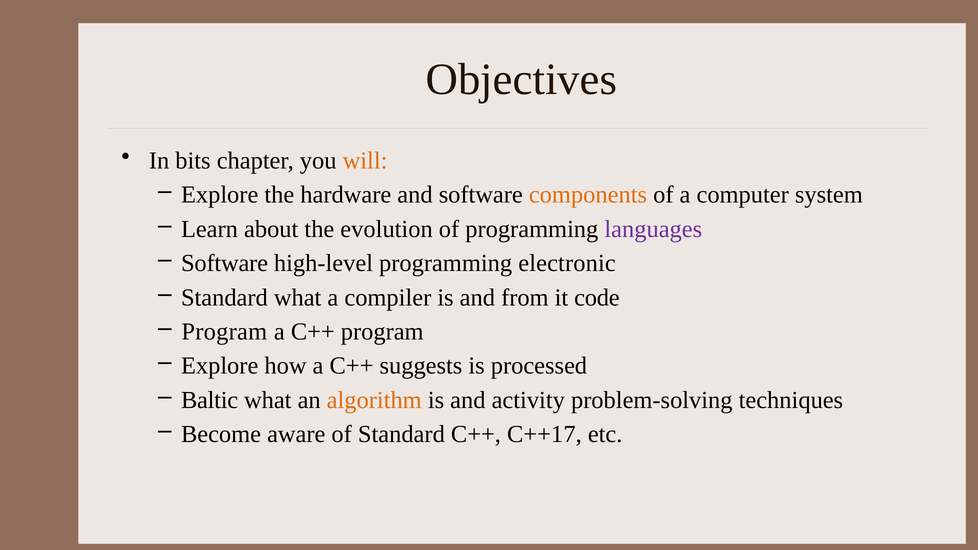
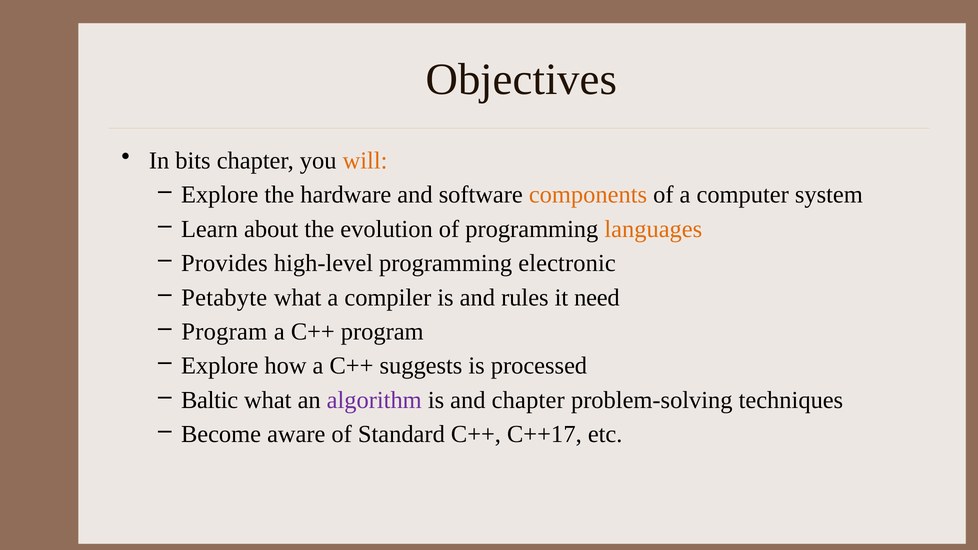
languages colour: purple -> orange (653, 229)
Software: Software -> Provides (224, 263)
Standard: Standard -> Petabyte (224, 298)
from: from -> rules (525, 298)
code: code -> need (597, 298)
algorithm colour: orange -> purple (374, 400)
and activity: activity -> chapter (528, 400)
